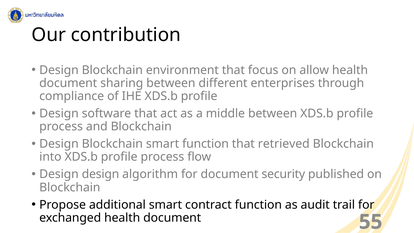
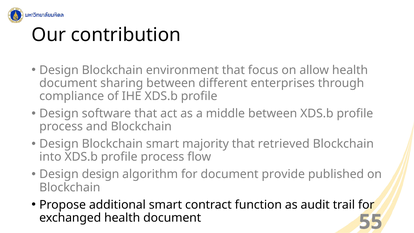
smart function: function -> majority (206, 144)
security: security -> provide (283, 174)
